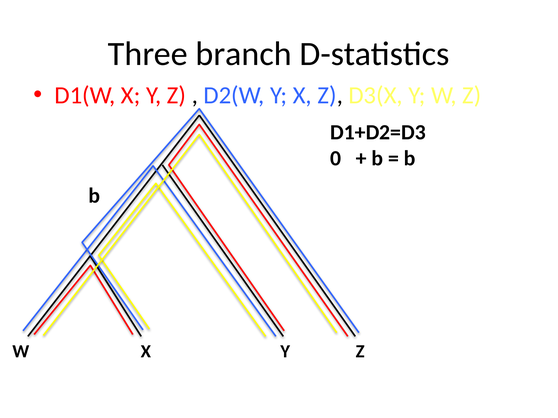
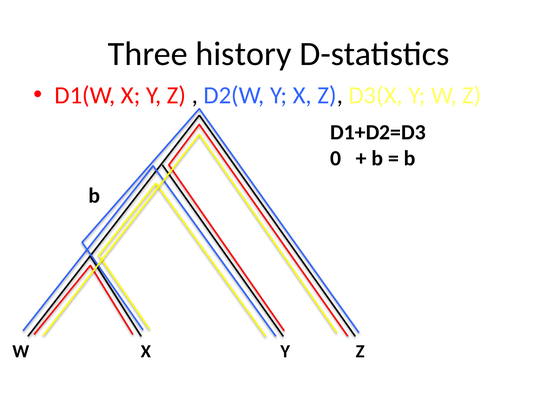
branch: branch -> history (244, 54)
